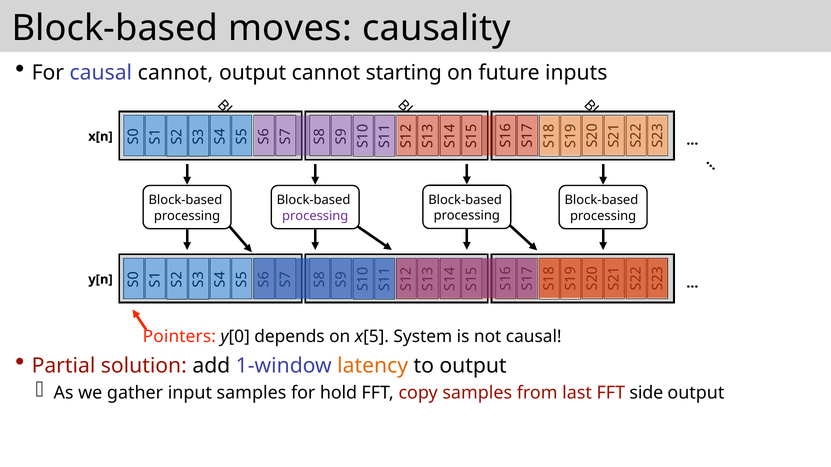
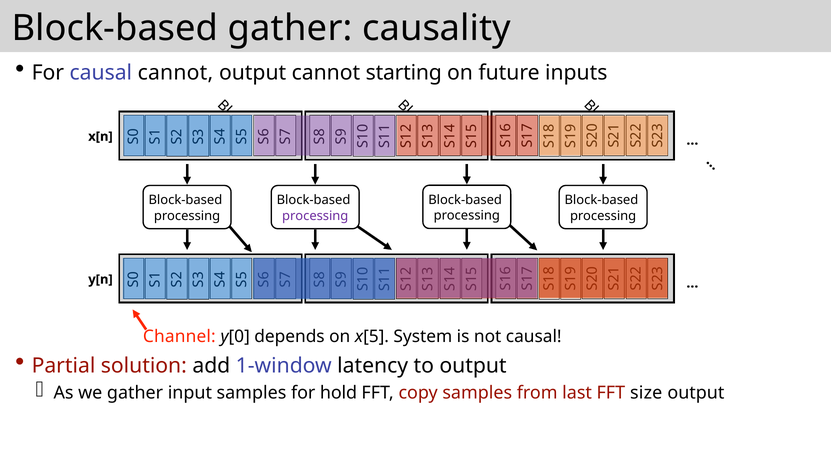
Block-based moves: moves -> gather (290, 28)
Pointers: Pointers -> Channel (179, 337)
latency colour: orange -> black (373, 366)
side: side -> size (646, 393)
